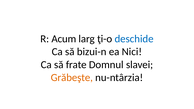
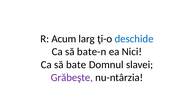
bizui-n: bizui-n -> bate-n (92, 52)
frate: frate -> bate (76, 65)
Grăbeşte colour: orange -> purple (72, 78)
